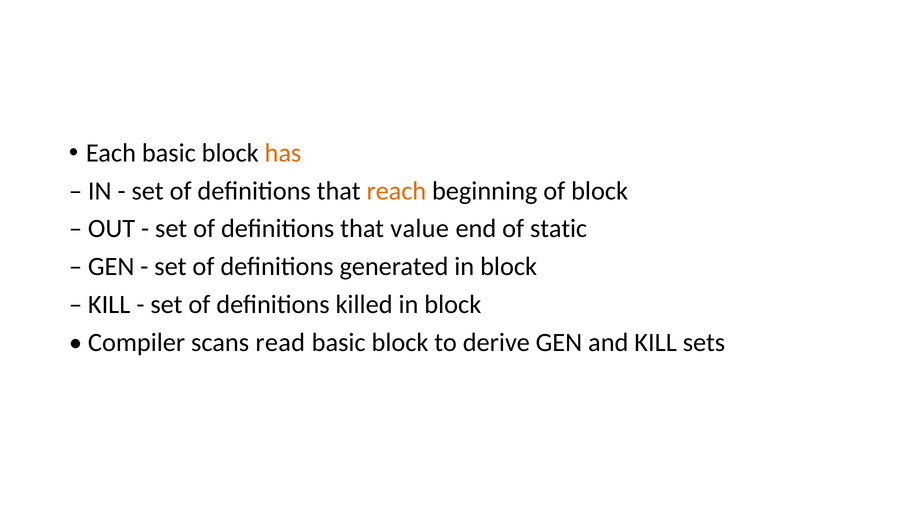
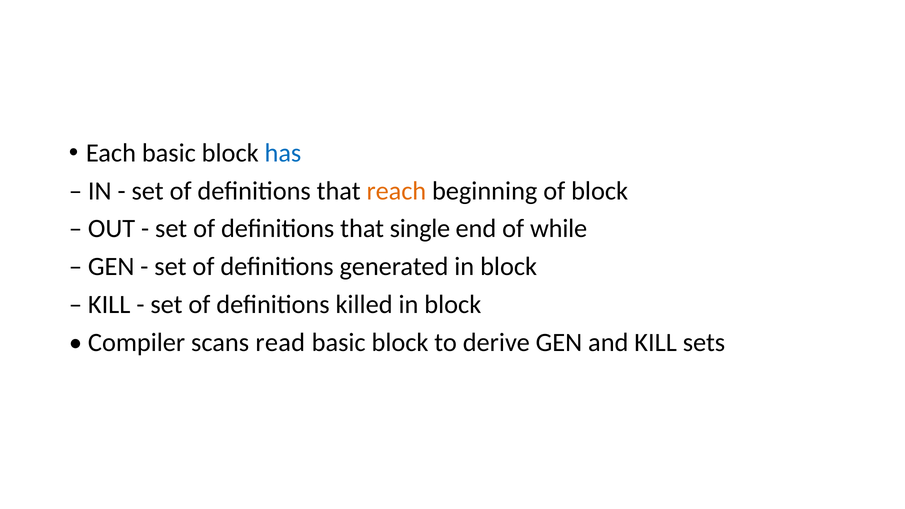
has colour: orange -> blue (283, 153)
value: value -> single (420, 229)
static: static -> while (559, 229)
